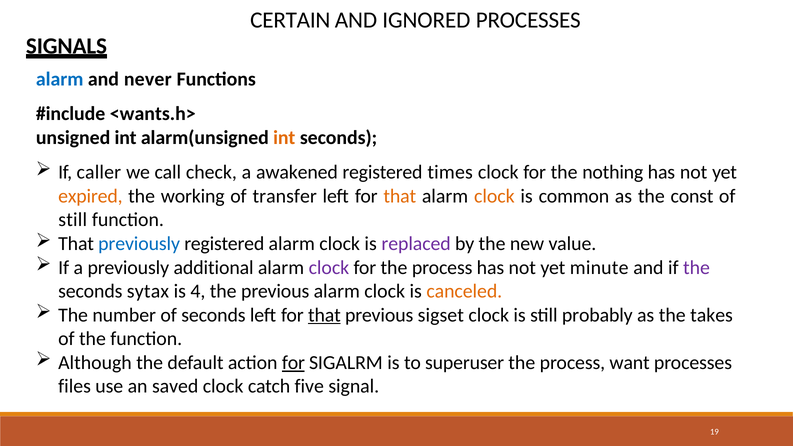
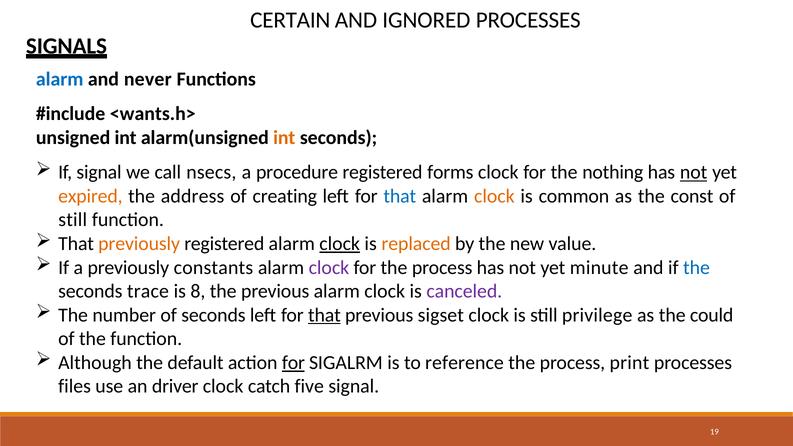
If caller: caller -> signal (99, 172)
check: check -> nsecs (211, 172)
awakened: awakened -> procedure (297, 172)
times: times -> forms (450, 172)
not underline: none -> present (694, 172)
working: working -> address (193, 196)
transfer: transfer -> creating (285, 196)
that colour: orange -> blue (400, 196)
previously colour: blue -> orange (139, 244)
clock underline: none -> present (340, 244)
replaced colour: purple -> orange (416, 244)
additional: additional -> constants (213, 268)
the colour: purple -> blue (697, 268)
sytax: sytax -> trace (148, 291)
4: 4 -> 8 (198, 291)
canceled colour: orange -> purple (464, 291)
probably: probably -> privilege (597, 315)
takes: takes -> could (712, 315)
superuser: superuser -> reference (464, 363)
want: want -> print (629, 363)
saved: saved -> driver (175, 387)
